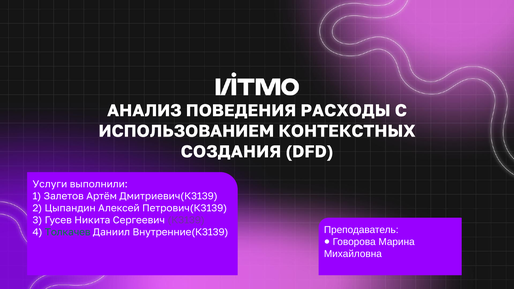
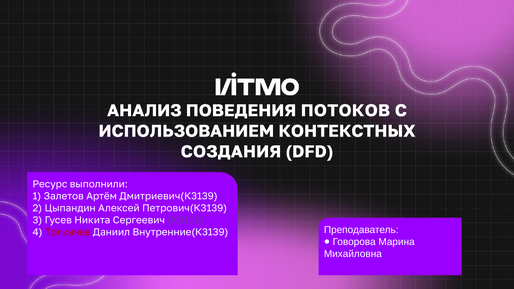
РАСХОДЫ: РАСХОДЫ -> ПОТОКОВ (345, 111)
Услуги: Услуги -> Ресурс (50, 184)
Толкачев colour: green -> red (68, 232)
